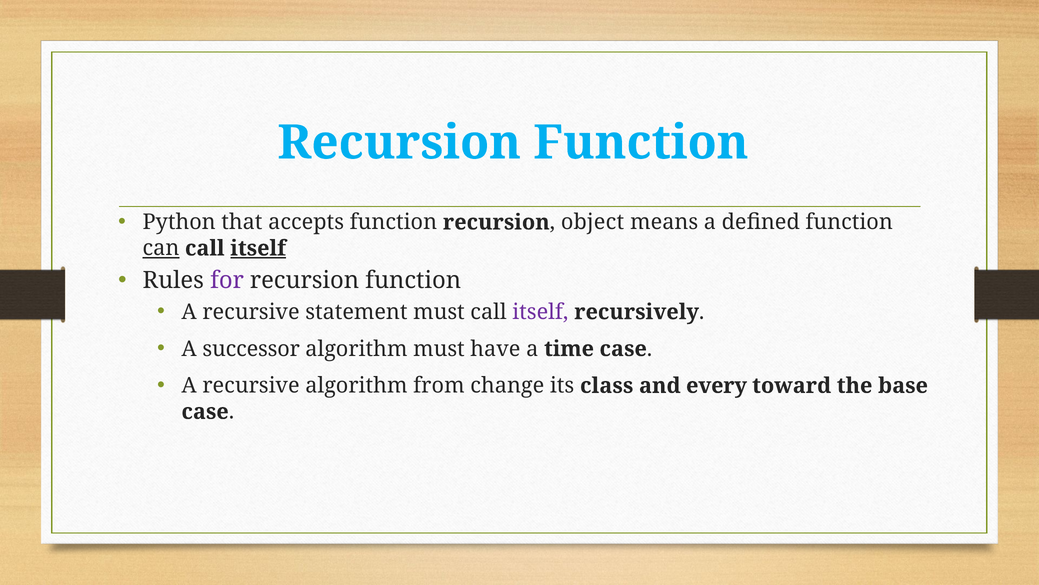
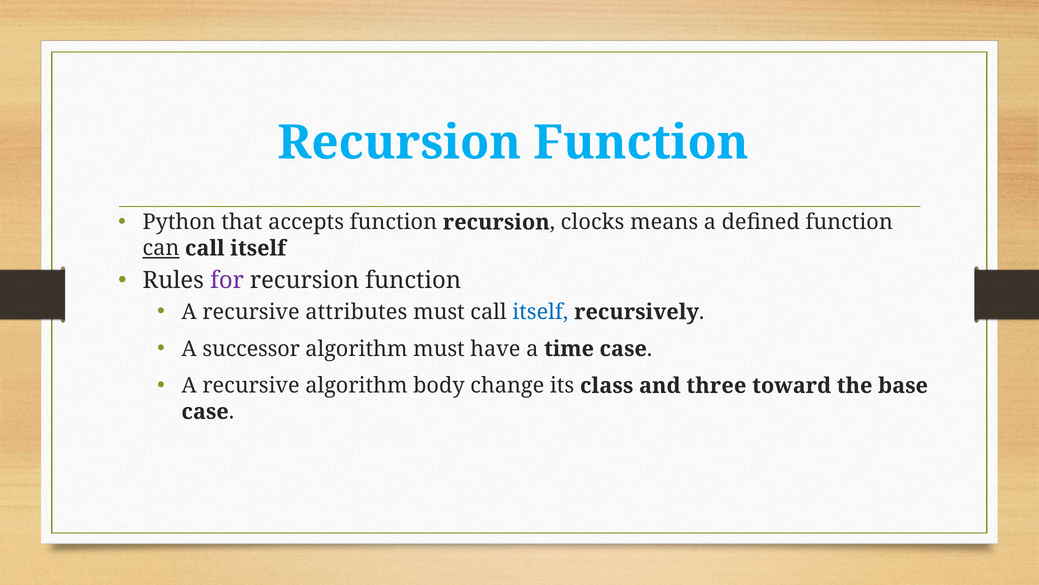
object: object -> clocks (593, 222)
itself underline: present -> none (258, 248)
statement: statement -> attributes (356, 312)
itself colour: purple -> blue (540, 312)
from: from -> body (439, 385)
every: every -> three (716, 385)
